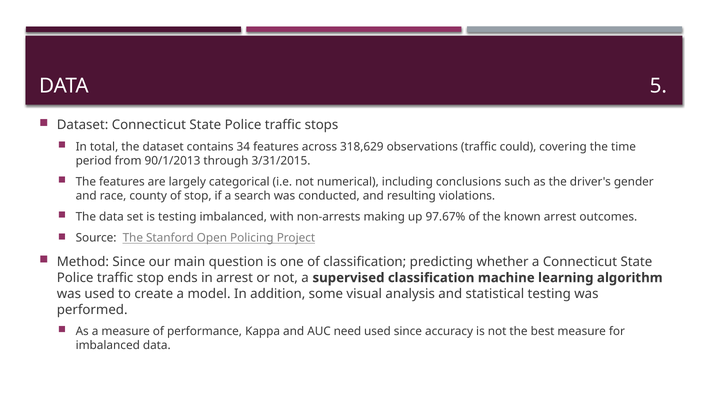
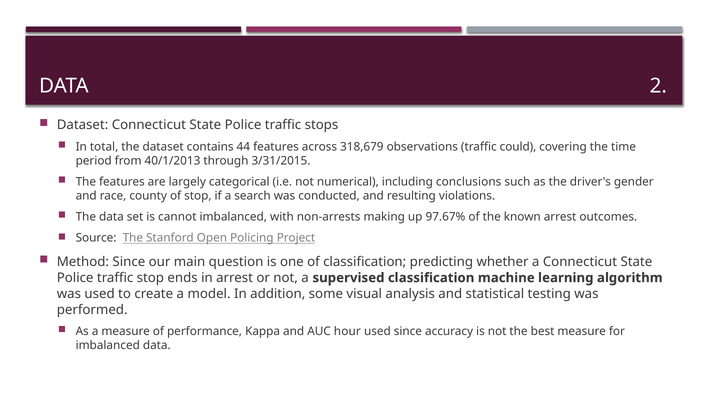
5: 5 -> 2 (658, 86)
34: 34 -> 44 (243, 147)
318,629: 318,629 -> 318,679 (362, 147)
90/1/2013: 90/1/2013 -> 40/1/2013 (172, 161)
is testing: testing -> cannot (177, 217)
need: need -> hour (347, 332)
